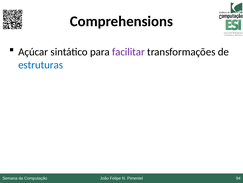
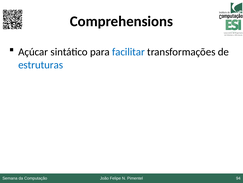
facilitar colour: purple -> blue (128, 52)
